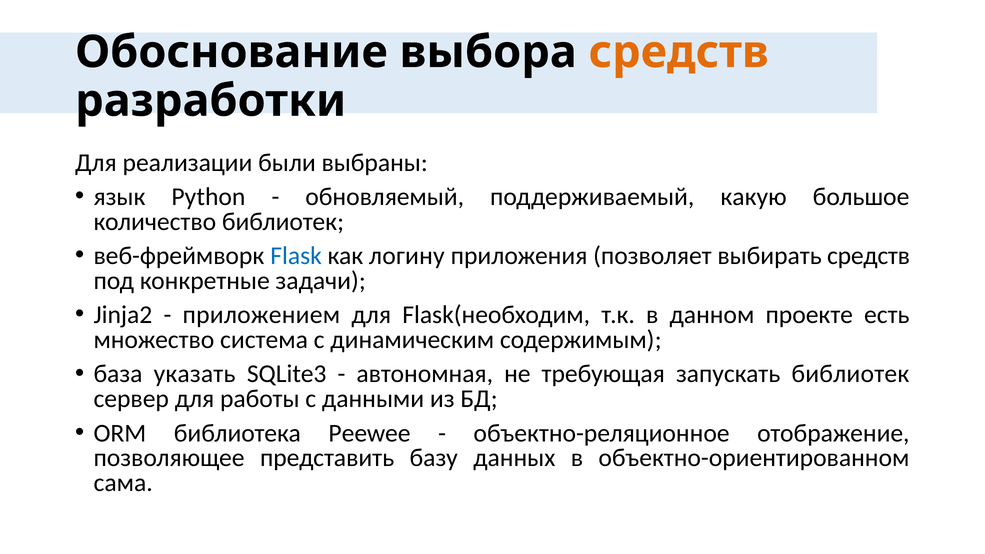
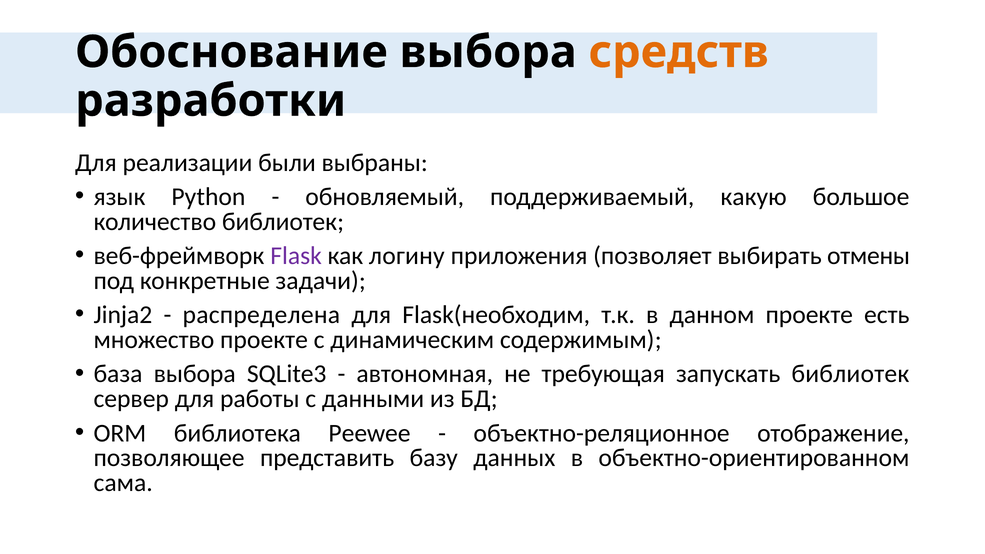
Flask colour: blue -> purple (296, 256)
выбирать средств: средств -> отмены (869, 256)
приложением: приложением -> распределена (261, 315)
множество система: система -> проекте (264, 340)
база указать: указать -> выбора (195, 374)
